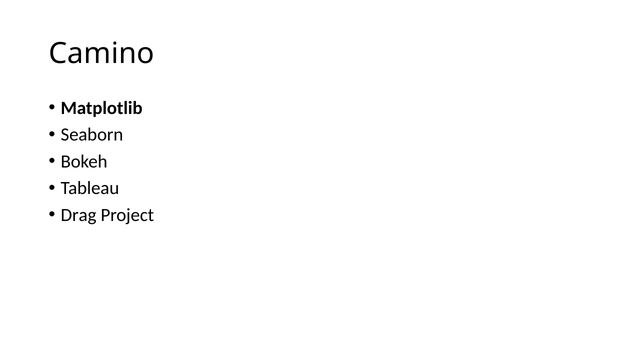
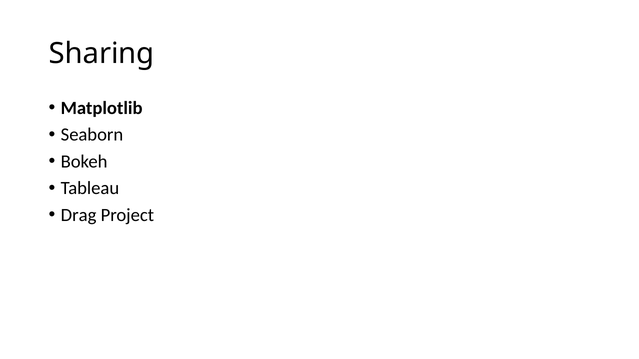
Camino: Camino -> Sharing (102, 54)
